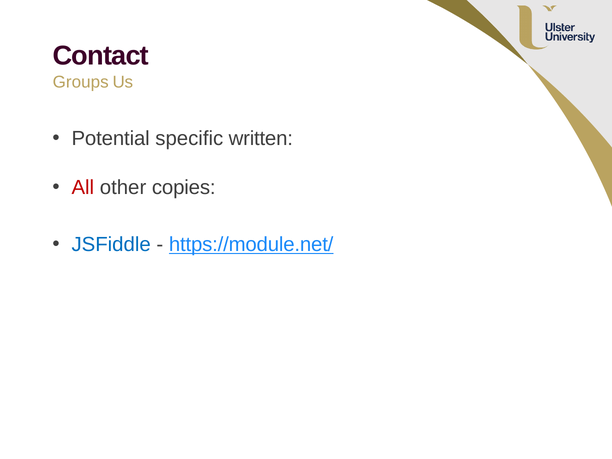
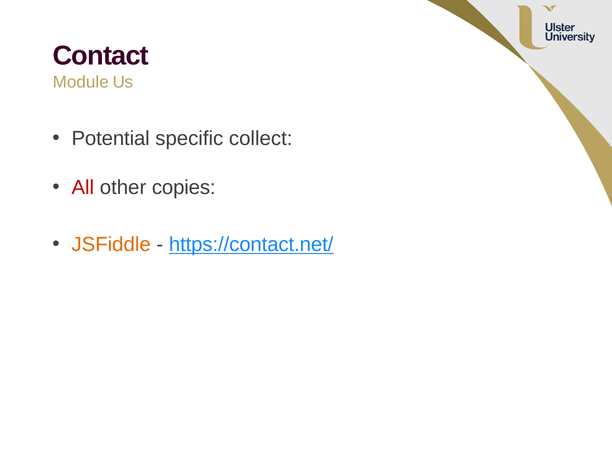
Groups: Groups -> Module (81, 82)
written: written -> collect (261, 138)
JSFiddle colour: blue -> orange (111, 245)
https://module.net/: https://module.net/ -> https://contact.net/ (251, 245)
